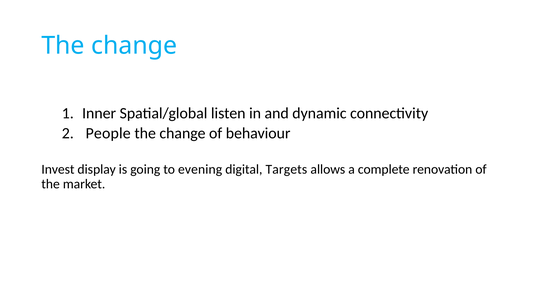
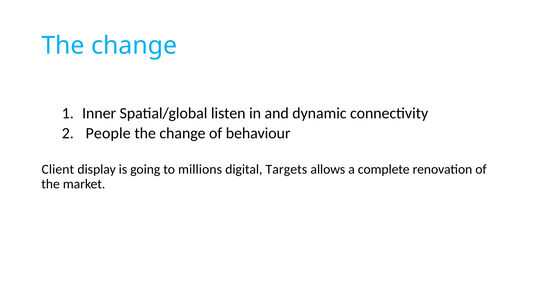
Invest: Invest -> Client (58, 170)
evening: evening -> millions (200, 170)
